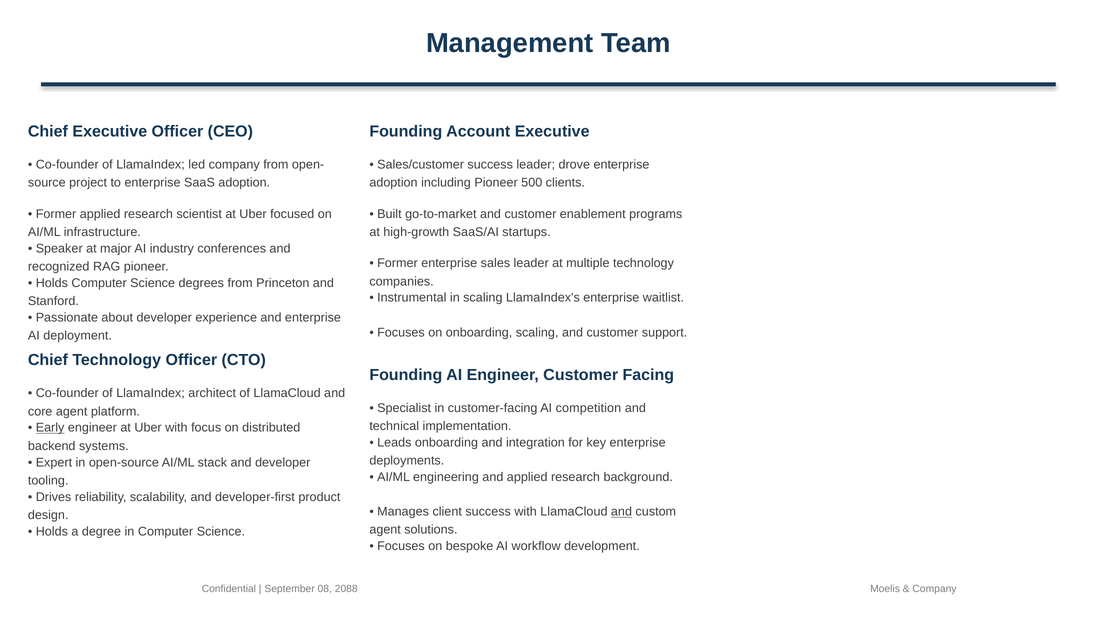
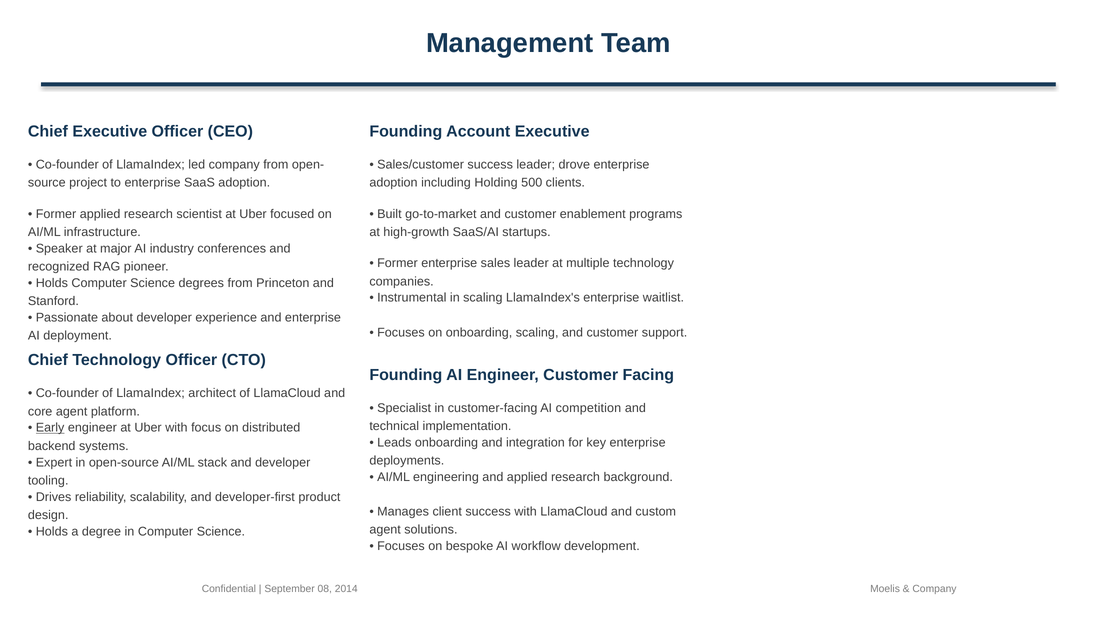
including Pioneer: Pioneer -> Holding (496, 183)
and underline: present -> none (621, 512)
2088: 2088 -> 2014 (346, 589)
